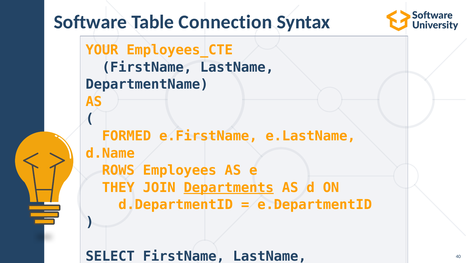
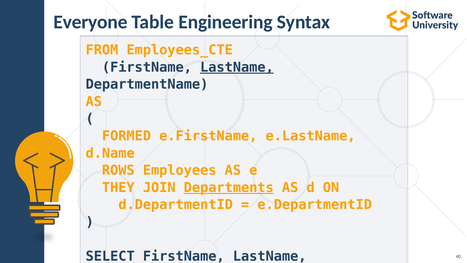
Software: Software -> Everyone (91, 22)
Connection: Connection -> Engineering (226, 22)
YOUR: YOUR -> FROM (102, 50)
LastName underline: none -> present (237, 67)
